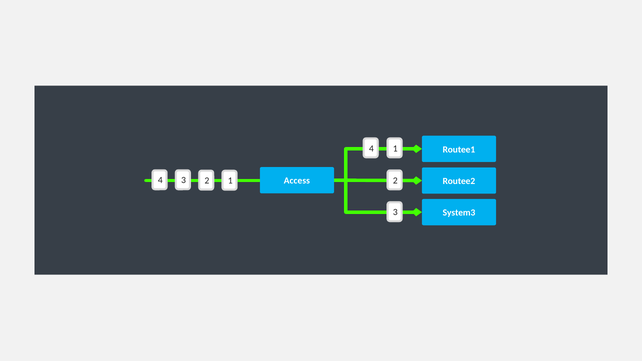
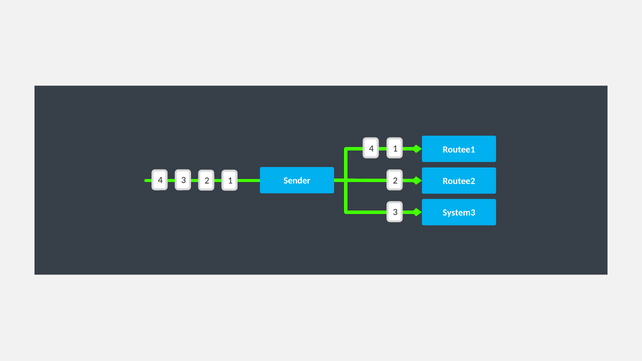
Access: Access -> Sender (297, 181)
